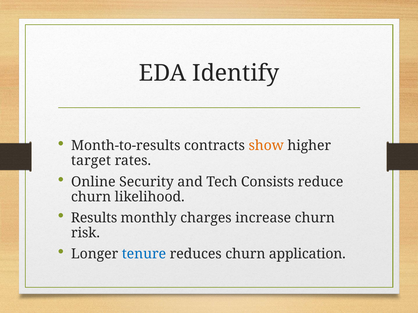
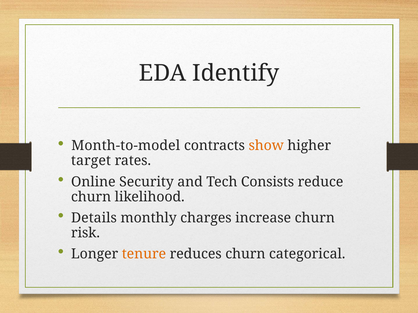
Month-to-results: Month-to-results -> Month-to-model (126, 146)
Results: Results -> Details (94, 218)
tenure colour: blue -> orange (144, 254)
application: application -> categorical (307, 254)
